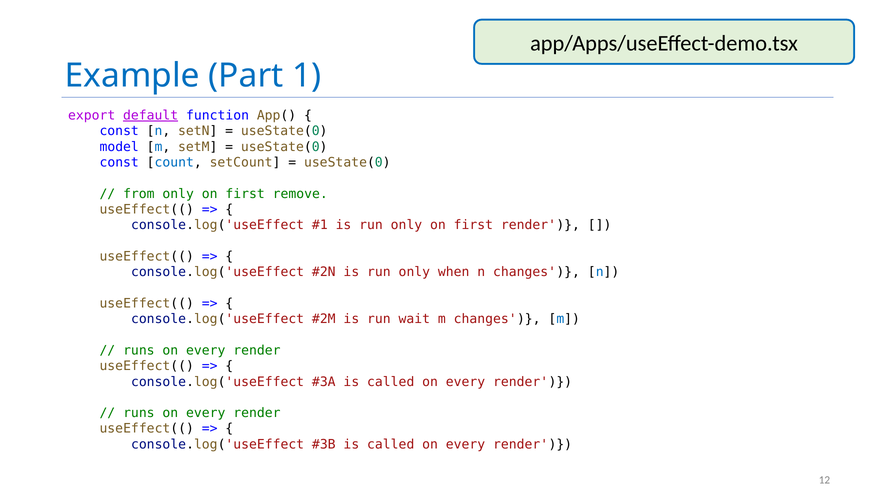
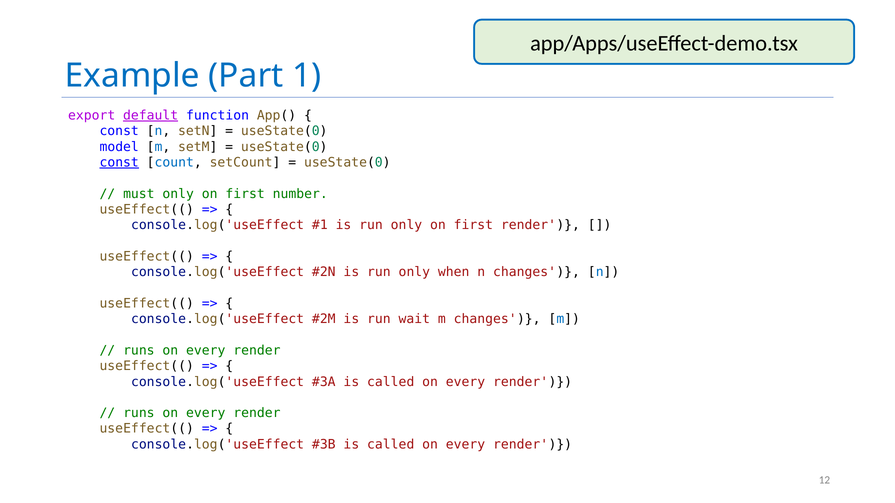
const underline: none -> present (119, 163)
from: from -> must (139, 194)
remove: remove -> number (300, 194)
